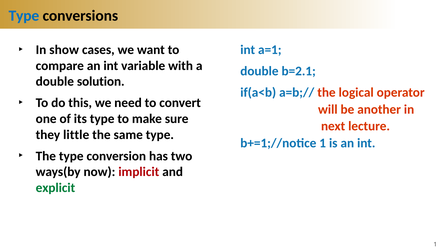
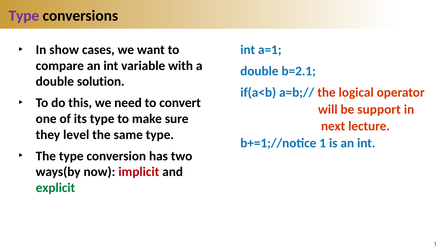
Type colour: blue -> purple (24, 16)
another: another -> support (379, 109)
little: little -> level (76, 135)
